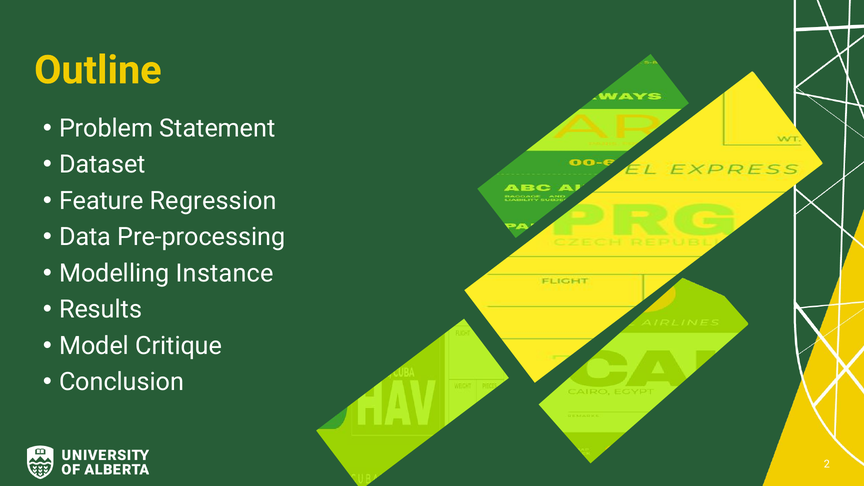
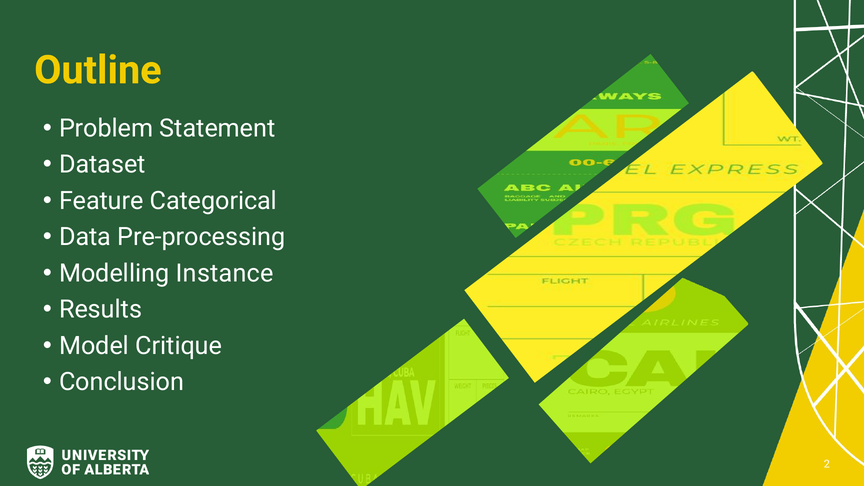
Regression: Regression -> Categorical (213, 201)
